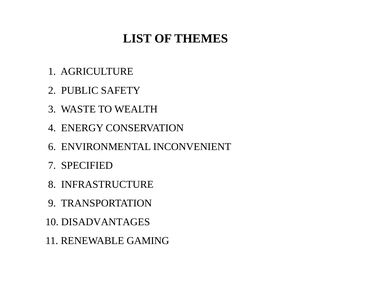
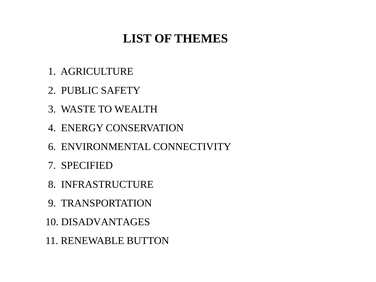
INCONVENIENT: INCONVENIENT -> CONNECTIVITY (192, 147)
GAMING: GAMING -> BUTTON (148, 241)
